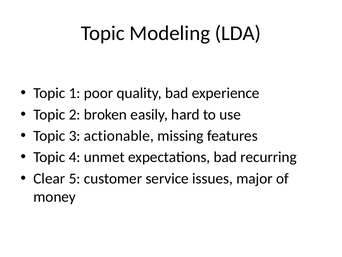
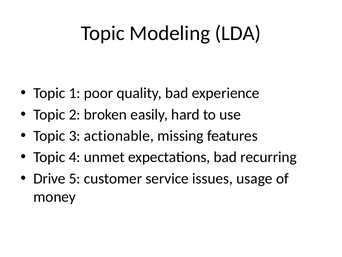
Clear: Clear -> Drive (49, 178)
major: major -> usage (254, 178)
